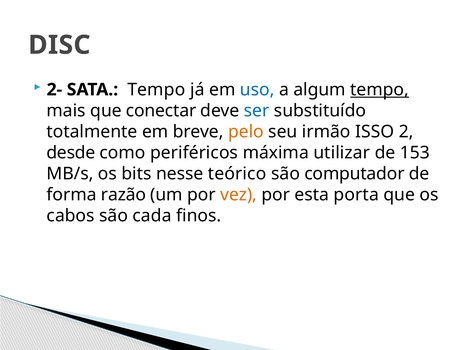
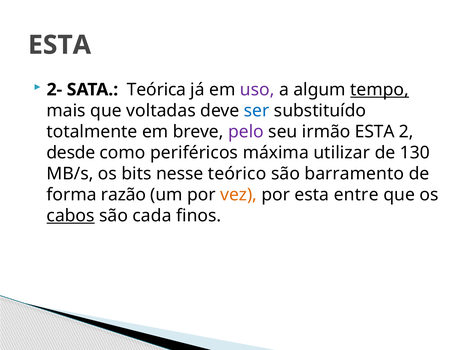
DISC: DISC -> ESTA (60, 45)
SATA Tempo: Tempo -> Teórica (157, 90)
uso colour: blue -> purple (257, 90)
conectar: conectar -> voltadas (161, 111)
pelo colour: orange -> purple (246, 132)
irmão ISSO: ISSO -> ESTA (375, 132)
153: 153 -> 130 (415, 153)
computador: computador -> barramento (354, 174)
porta: porta -> entre (356, 195)
cabos underline: none -> present (71, 216)
